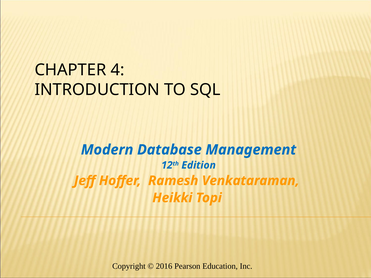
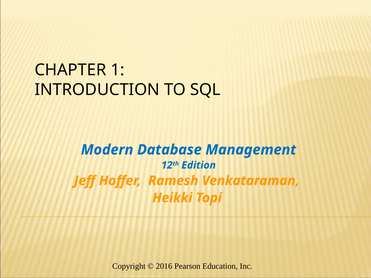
4: 4 -> 1 (118, 70)
